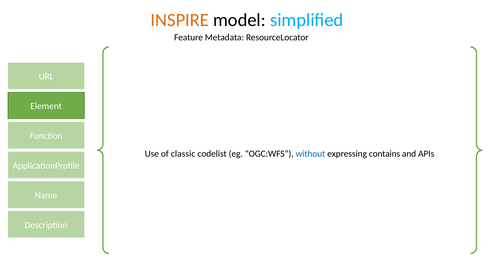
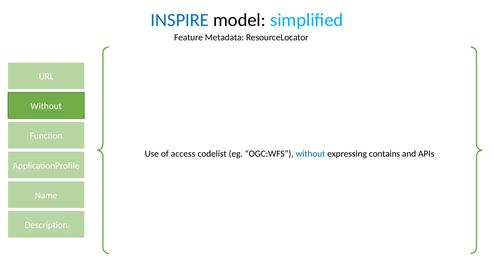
INSPIRE colour: orange -> blue (180, 20)
Element: Element -> Without (46, 106)
classic: classic -> access (183, 154)
